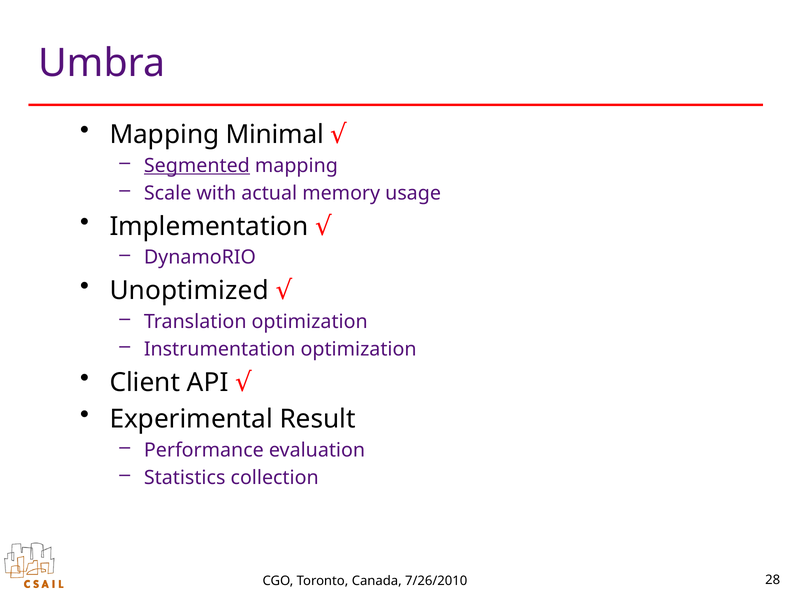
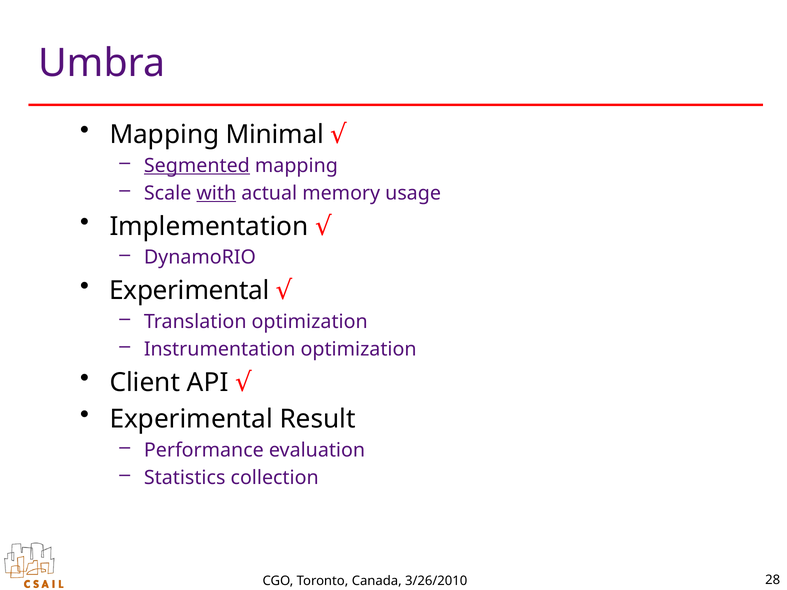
with underline: none -> present (216, 193)
Unoptimized: Unoptimized -> Experimental (189, 291)
7/26/2010: 7/26/2010 -> 3/26/2010 (436, 581)
